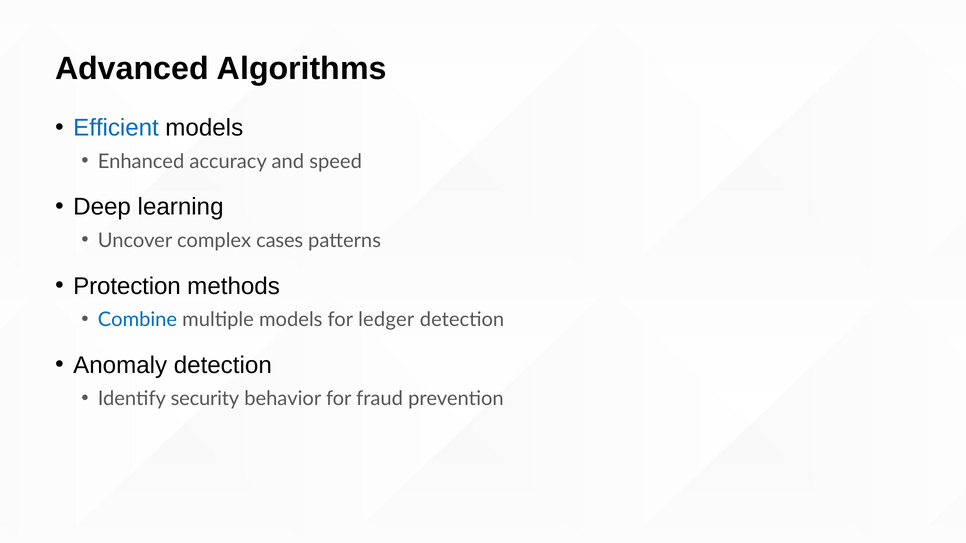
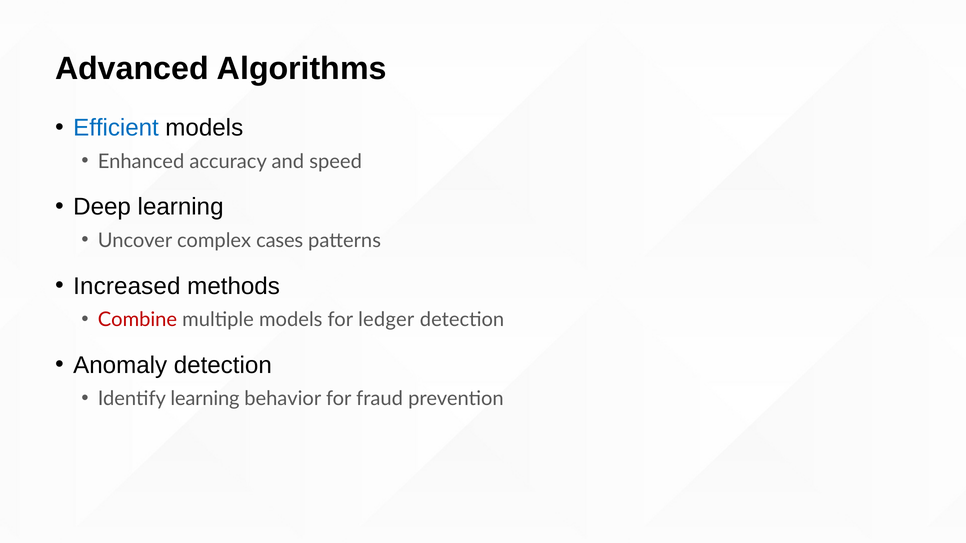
Protection: Protection -> Increased (127, 286)
Combine colour: blue -> red (137, 320)
Identify security: security -> learning (205, 399)
